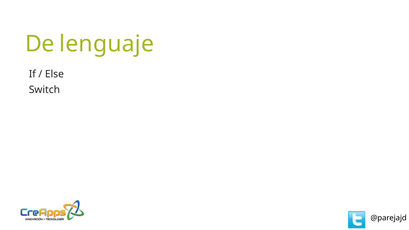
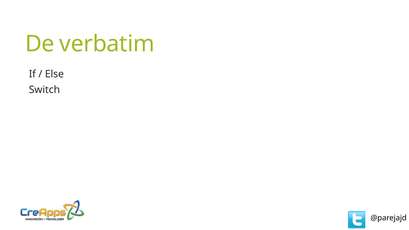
lenguaje: lenguaje -> verbatim (107, 44)
